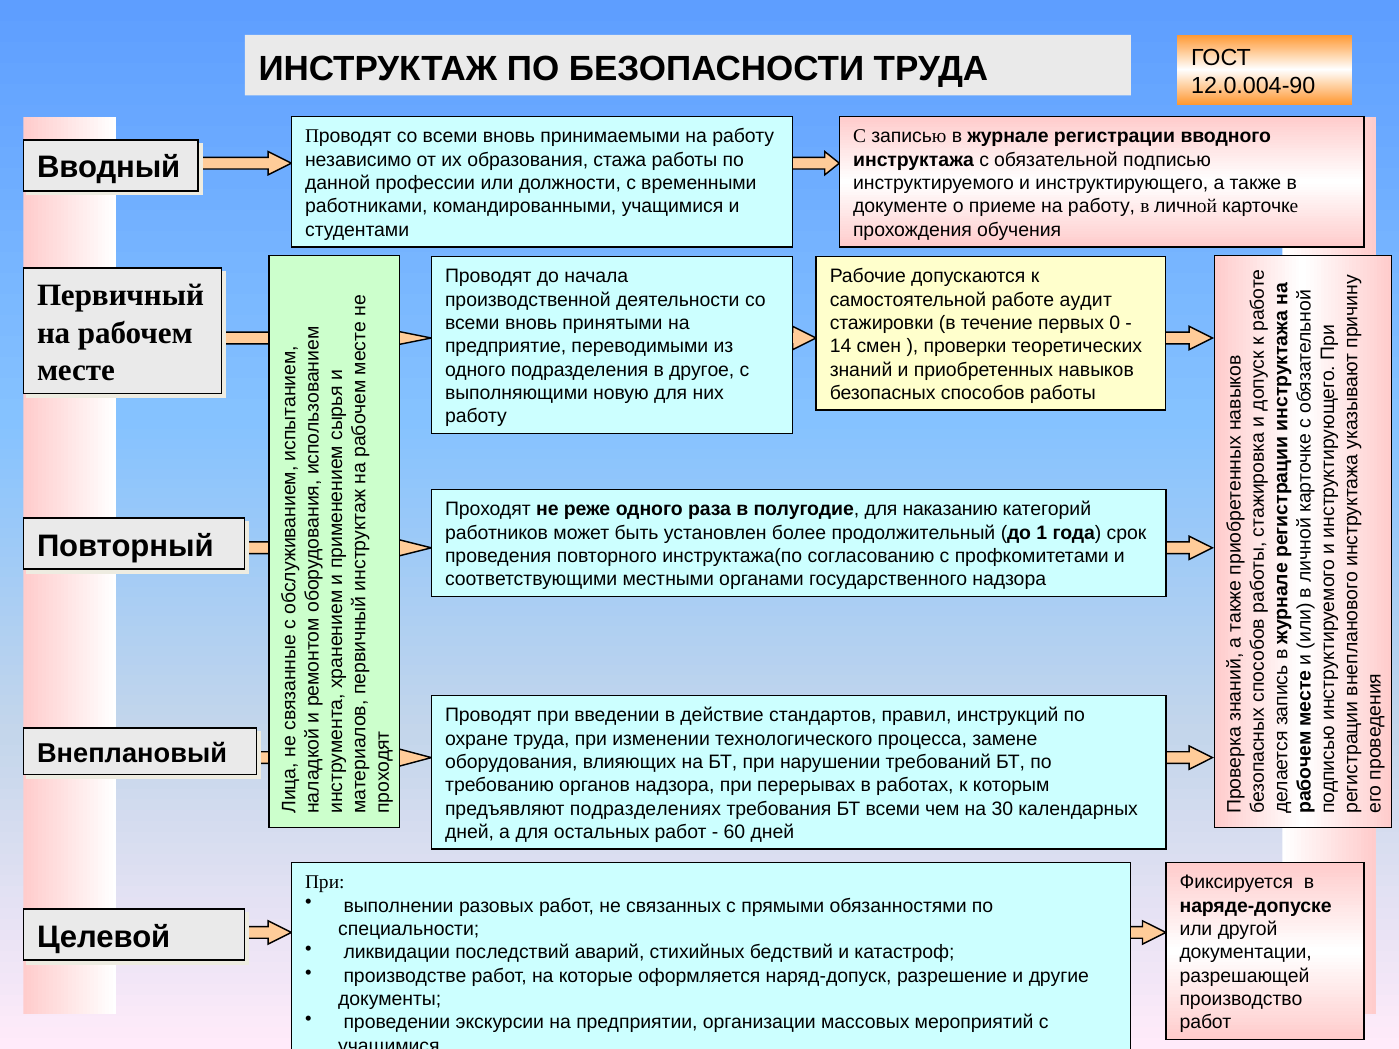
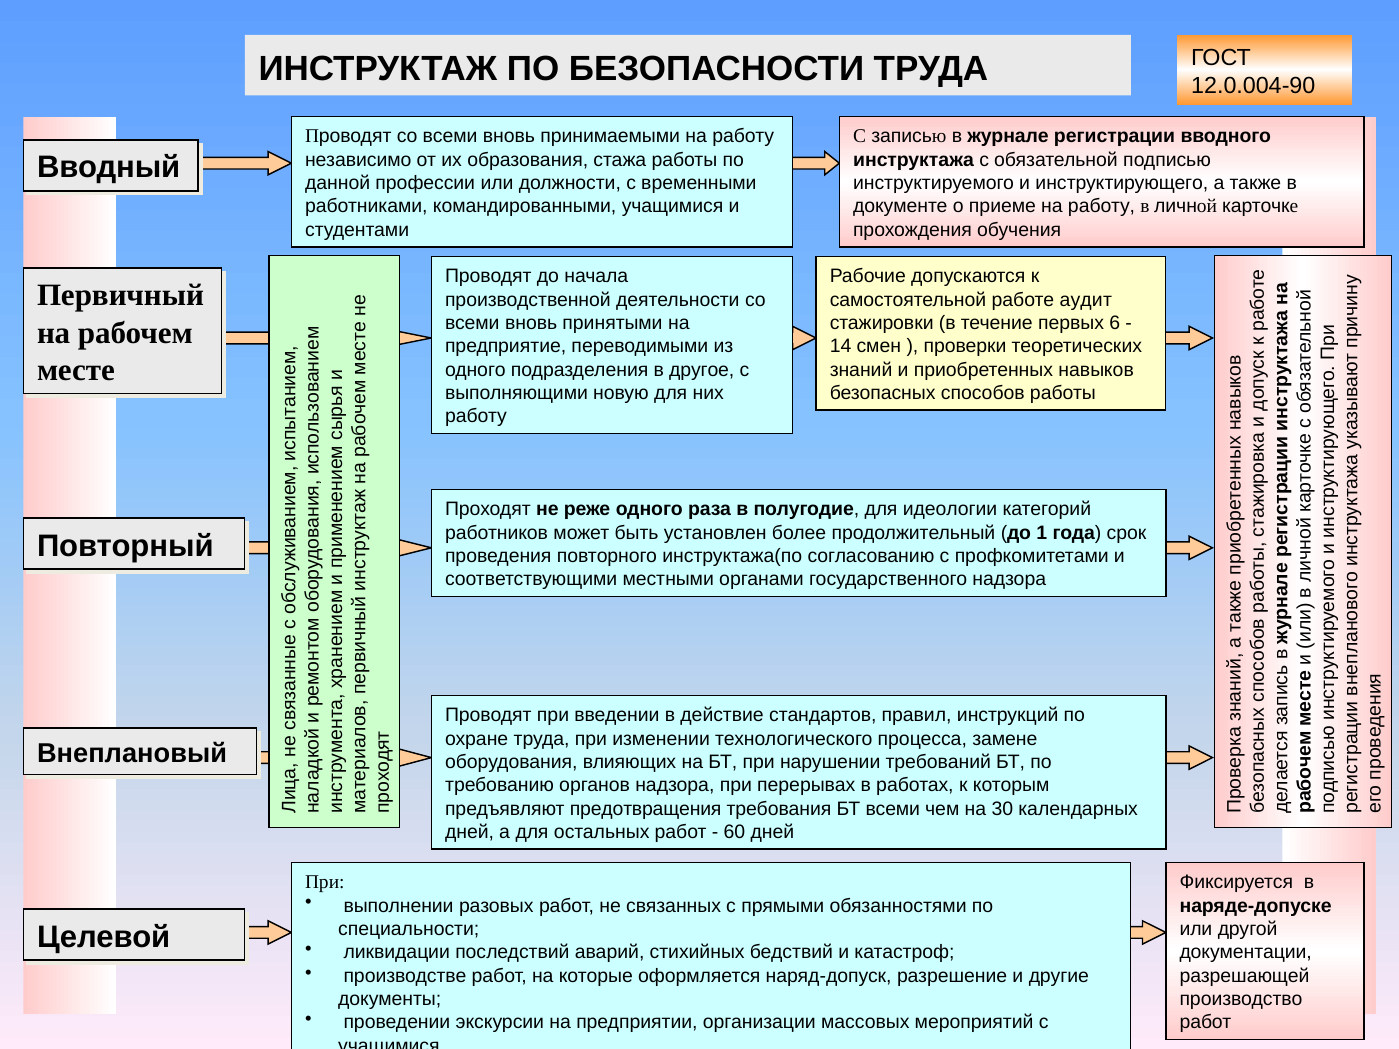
0: 0 -> 6 (1115, 323)
наказанию: наказанию -> идеологии (950, 510)
подразделениях: подразделениях -> предотвращения (646, 809)
